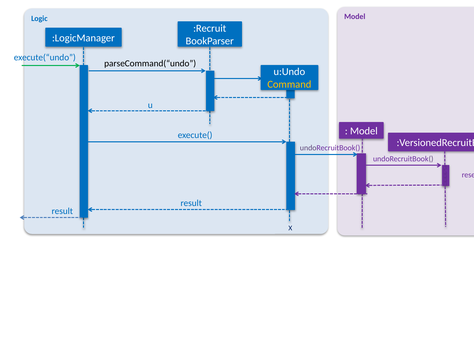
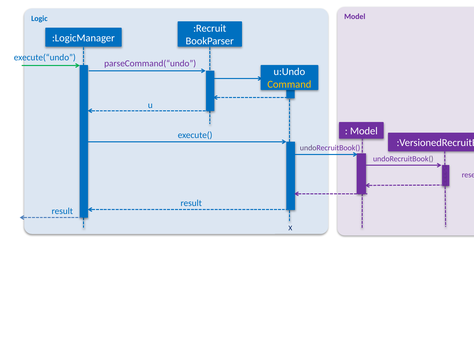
parseCommand(“undo colour: black -> purple (150, 64)
